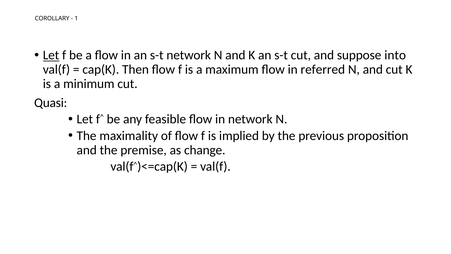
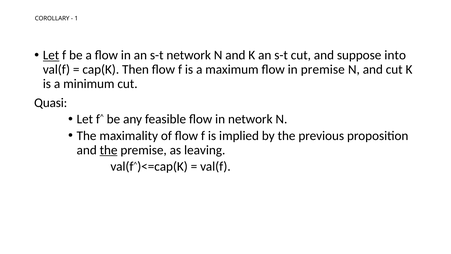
in referred: referred -> premise (323, 69)
the underline: none -> present (109, 150)
change: change -> leaving (205, 150)
